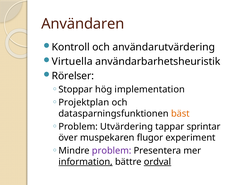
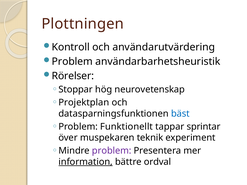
Användaren: Användaren -> Plottningen (83, 24)
Virtuella: Virtuella -> Problem (72, 62)
implementation: implementation -> neurovetenskap (150, 90)
bäst colour: orange -> blue (180, 114)
Utvärdering: Utvärdering -> Funktionellt (127, 127)
flugor: flugor -> teknik (150, 138)
ordval underline: present -> none (158, 162)
